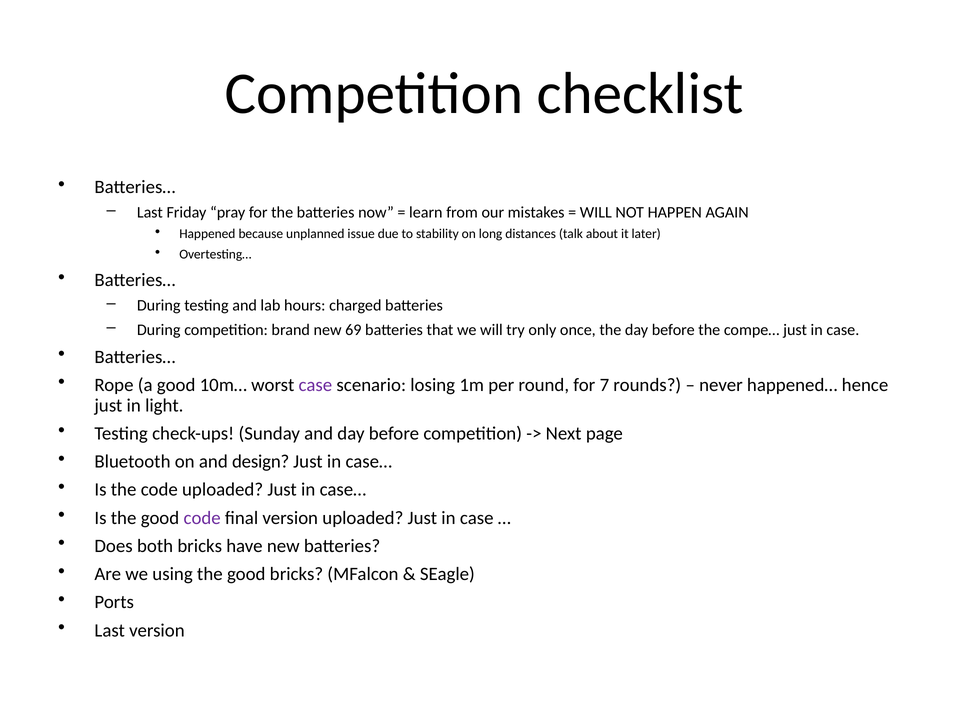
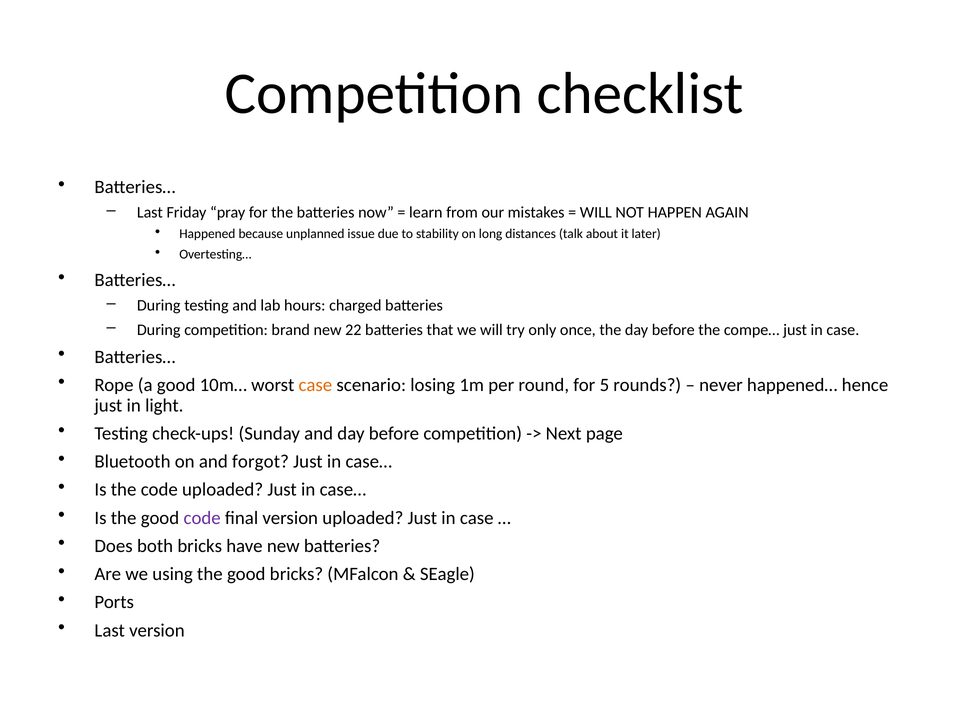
69: 69 -> 22 (353, 330)
case colour: purple -> orange (315, 385)
7: 7 -> 5 (604, 385)
design: design -> forgot (261, 461)
